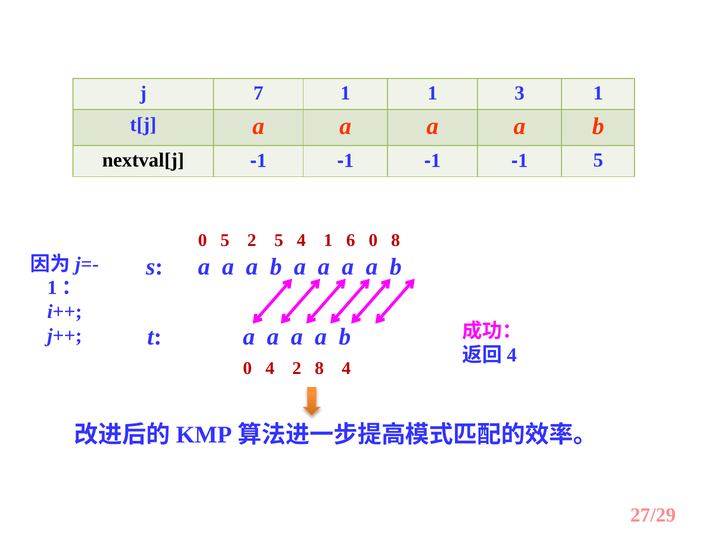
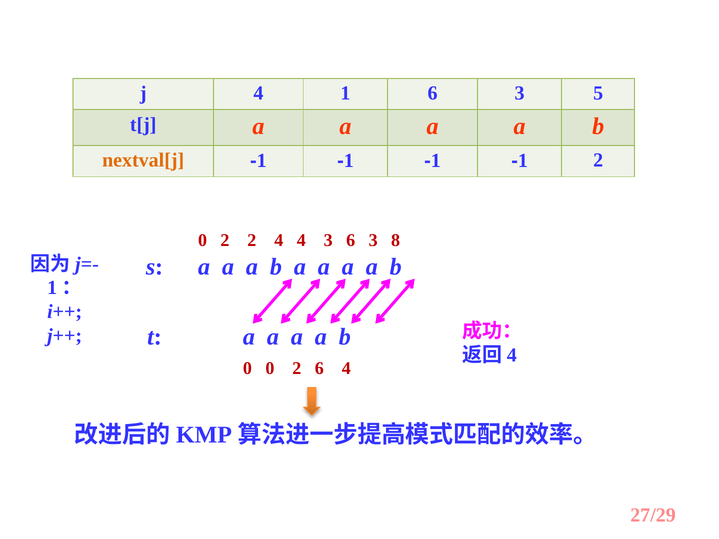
j 7: 7 -> 4 (258, 93)
1 1: 1 -> 6 (433, 93)
3 1: 1 -> 5 (598, 93)
nextval[j colour: black -> orange (143, 160)
-1 5: 5 -> 2 (598, 160)
5: 5 -> 2 (225, 240)
2 5: 5 -> 4 (279, 240)
4 1: 1 -> 3 (328, 240)
0: 0 -> 3 (373, 240)
0 4: 4 -> 0 (270, 368)
2 8: 8 -> 6 (319, 368)
